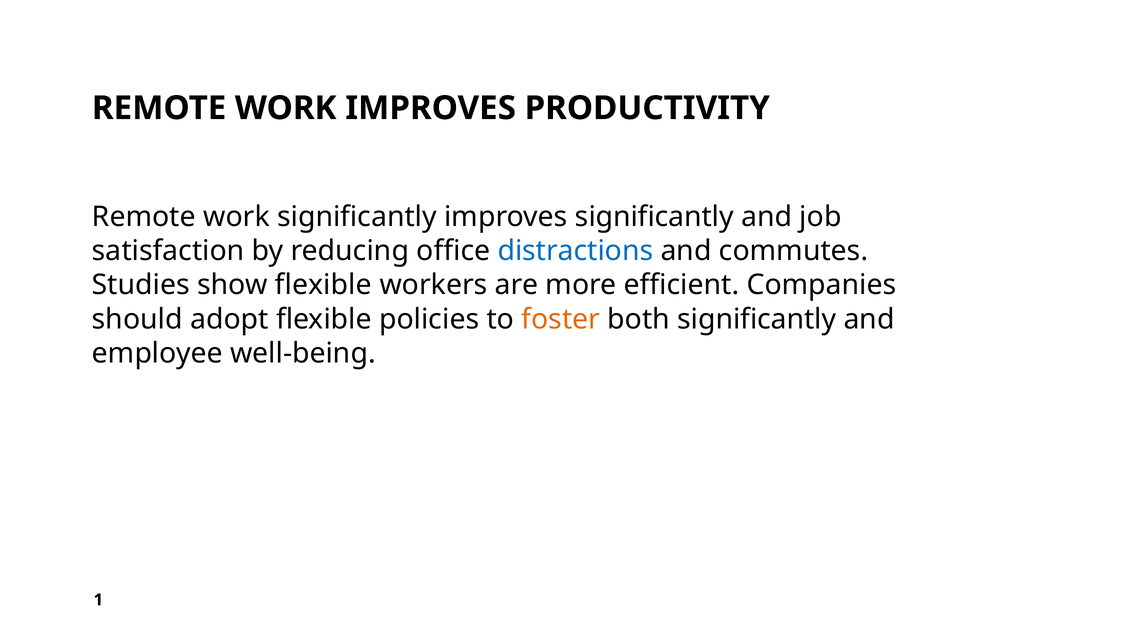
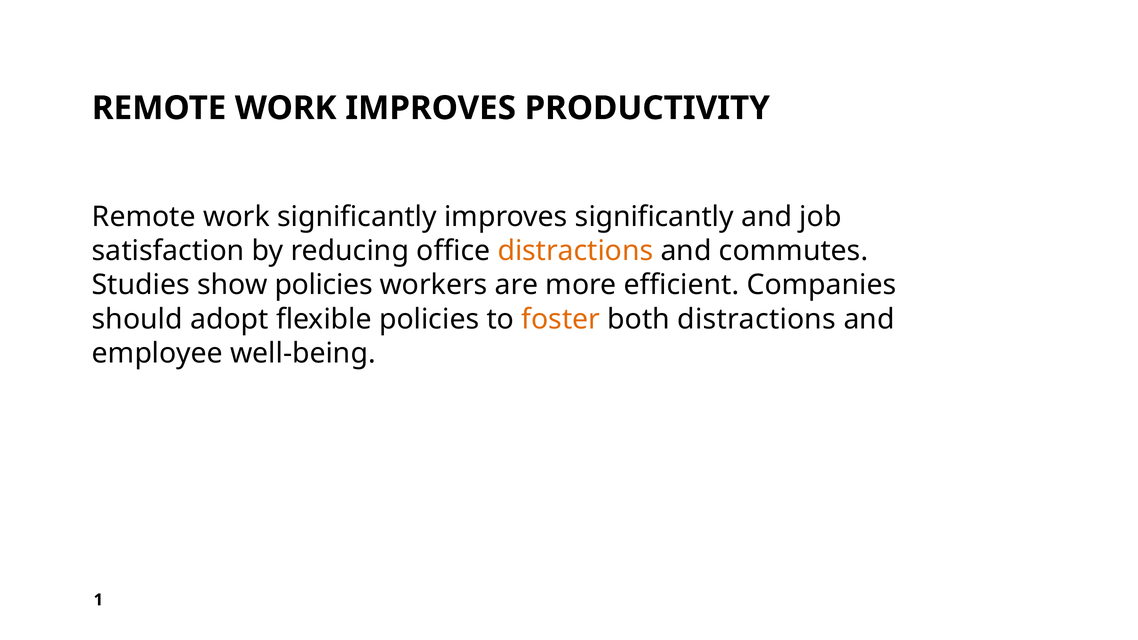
distractions colour: blue -> orange (575, 251)
show flexible: flexible -> policies (324, 285)
both significantly: significantly -> distractions (757, 319)
